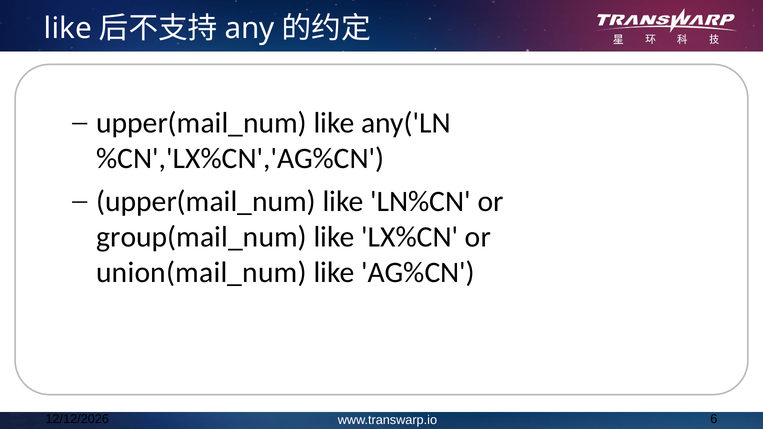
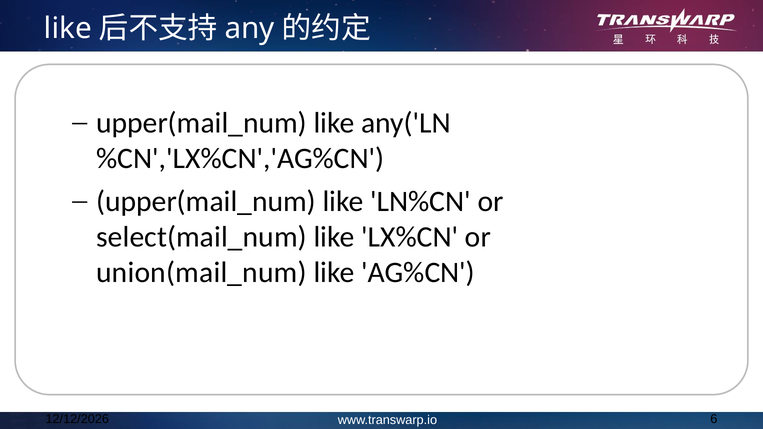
group(mail_num: group(mail_num -> select(mail_num (201, 237)
